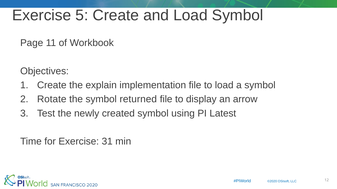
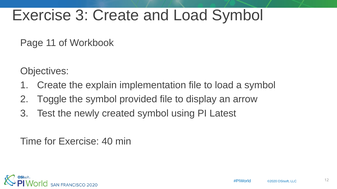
Exercise 5: 5 -> 3 (82, 15)
Rotate: Rotate -> Toggle (52, 100)
returned: returned -> provided (138, 100)
31: 31 -> 40 (107, 142)
